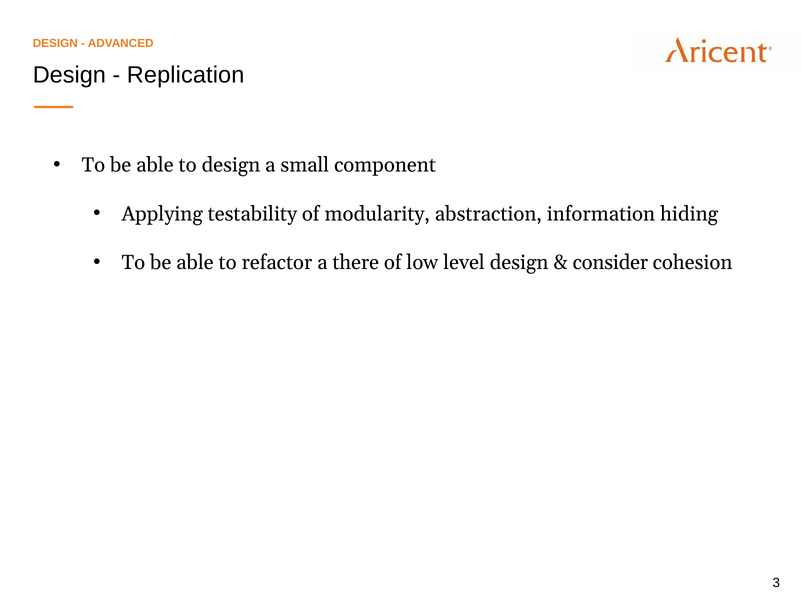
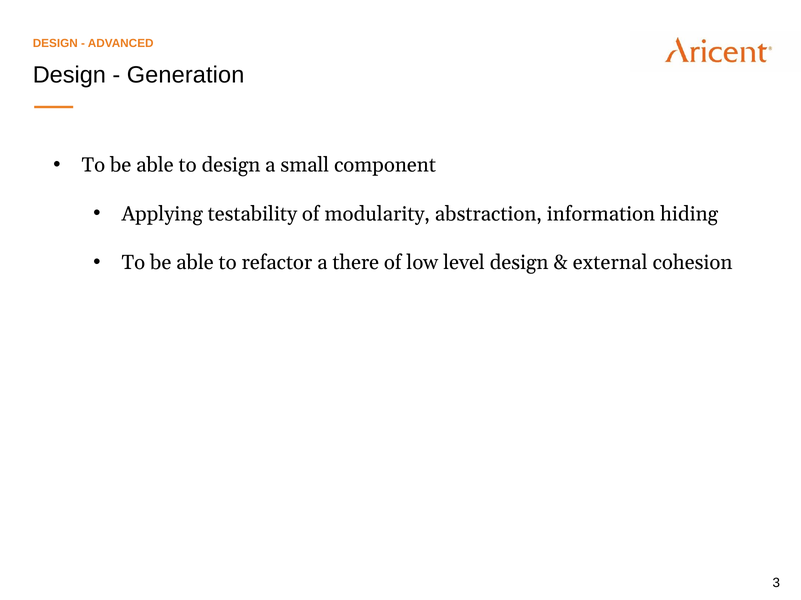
Replication: Replication -> Generation (186, 75)
consider: consider -> external (610, 263)
